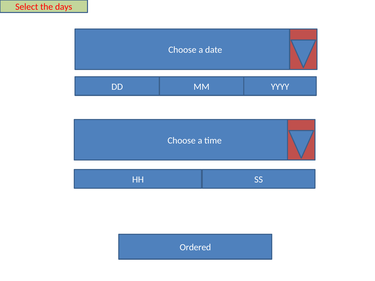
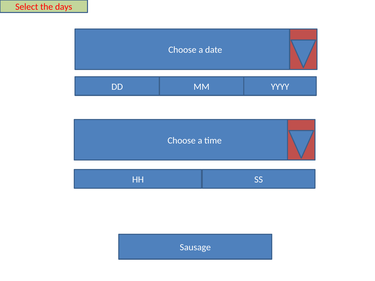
Ordered: Ordered -> Sausage (195, 248)
